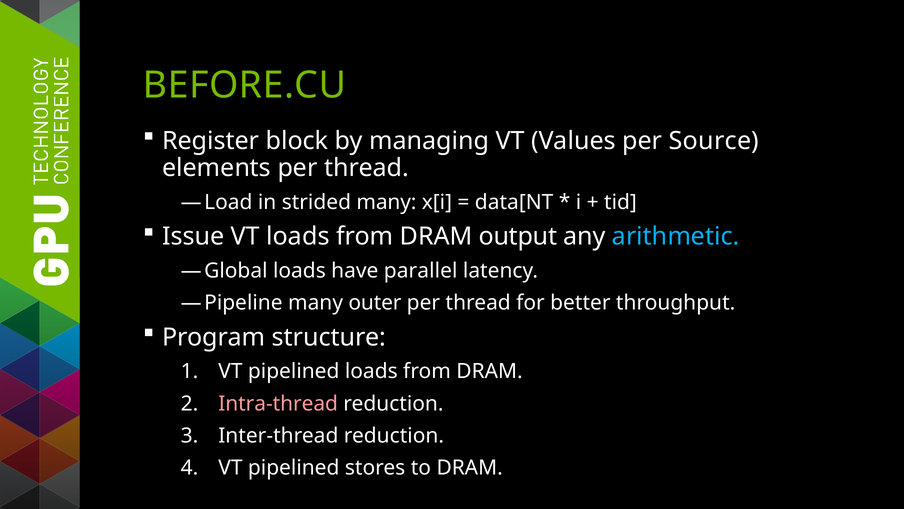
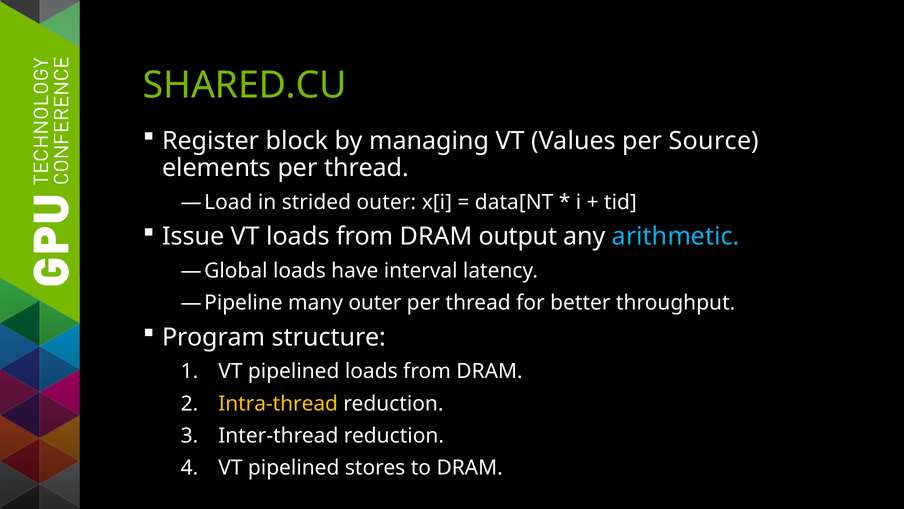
BEFORE.CU: BEFORE.CU -> SHARED.CU (245, 85)
strided many: many -> outer (386, 202)
parallel: parallel -> interval (421, 271)
Intra-thread colour: pink -> yellow (278, 403)
